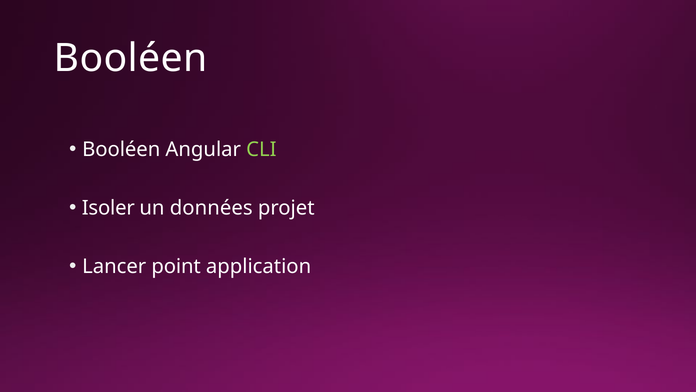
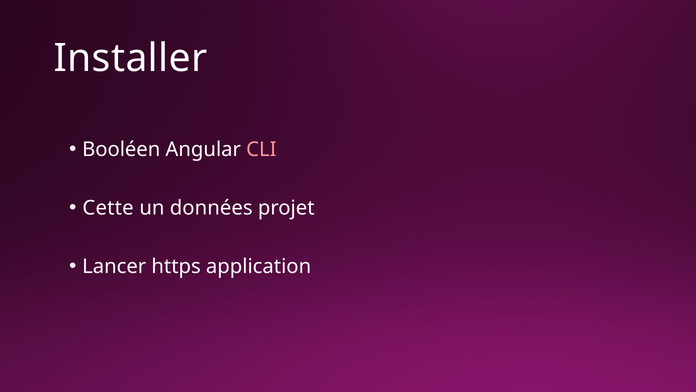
Booléen: Booléen -> Installer (131, 58)
CLI colour: light green -> pink (261, 149)
Isoler: Isoler -> Cette (108, 208)
point: point -> https (176, 266)
